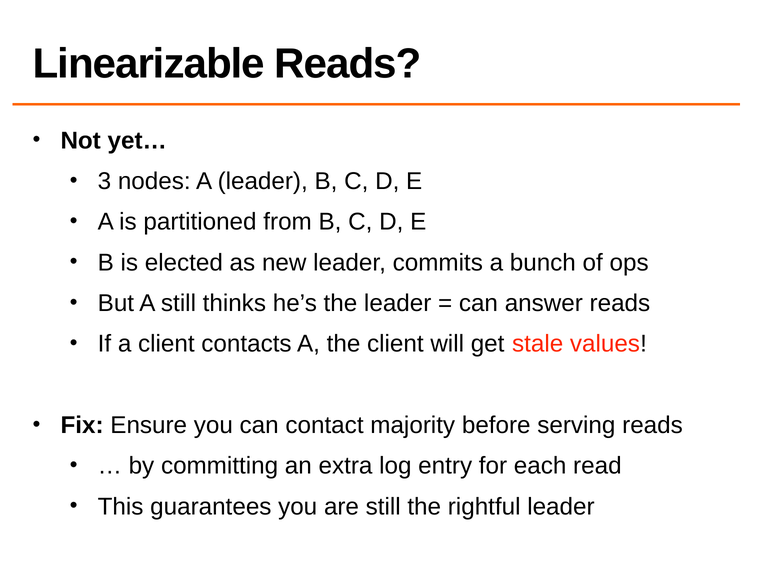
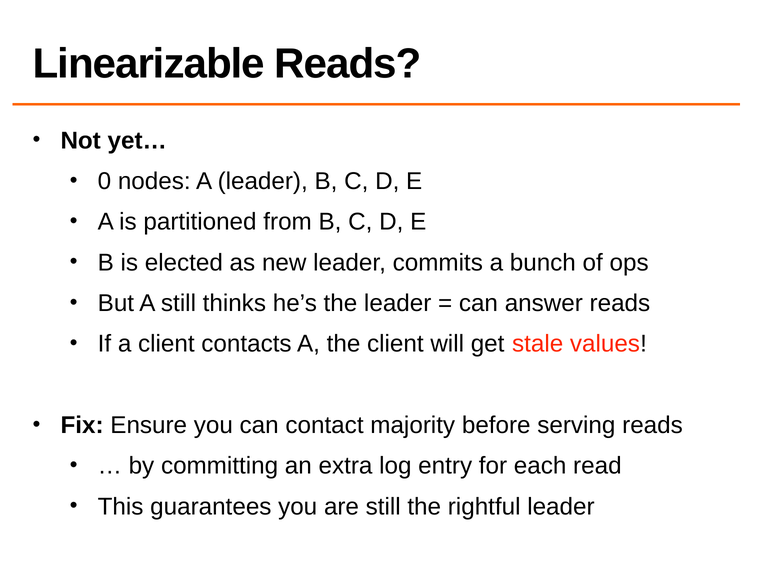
3: 3 -> 0 (104, 181)
